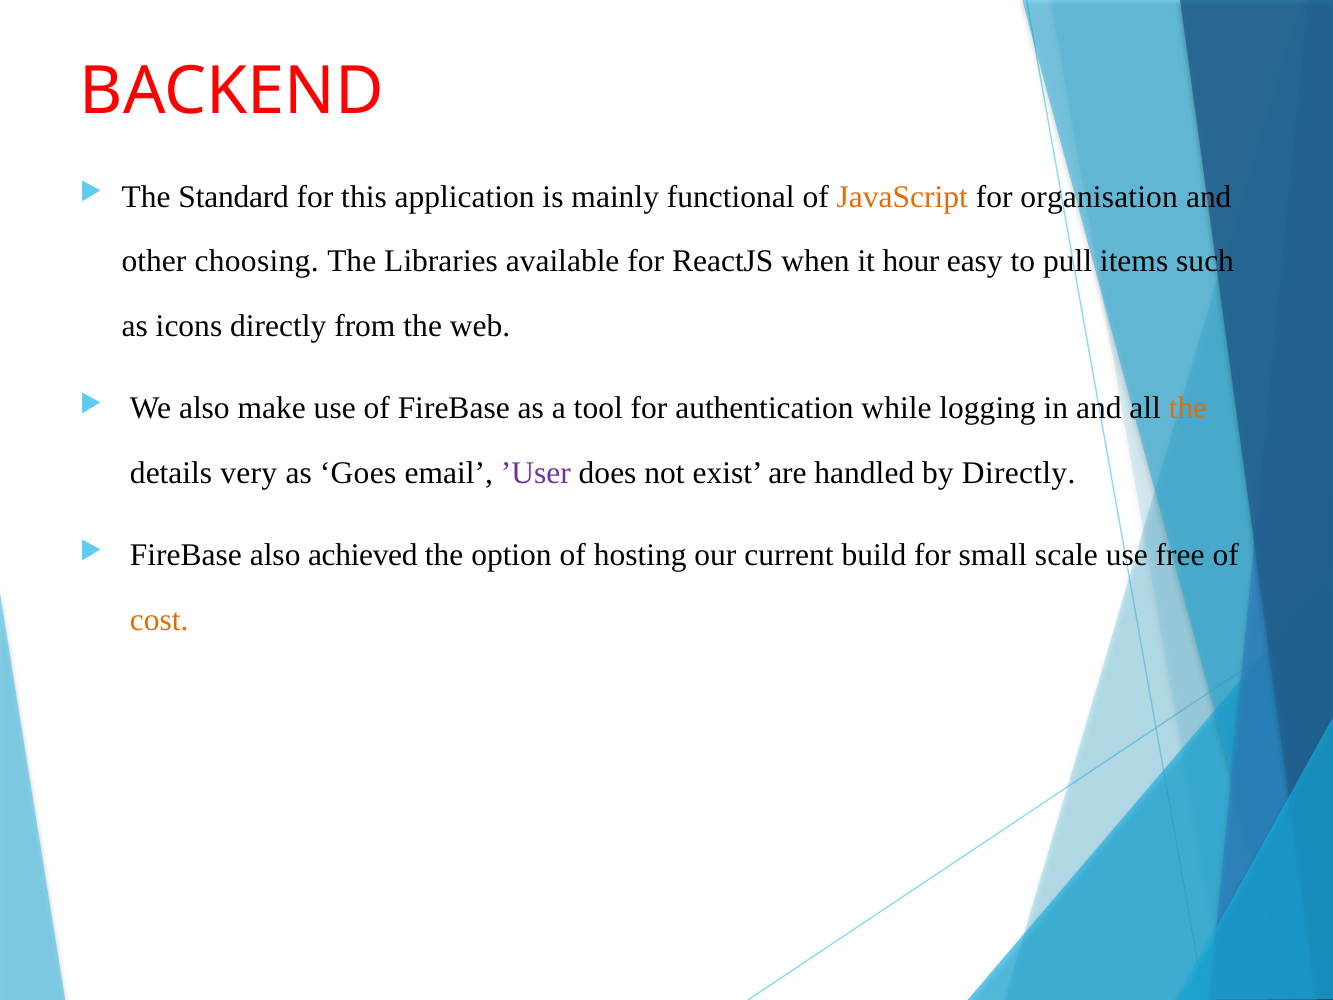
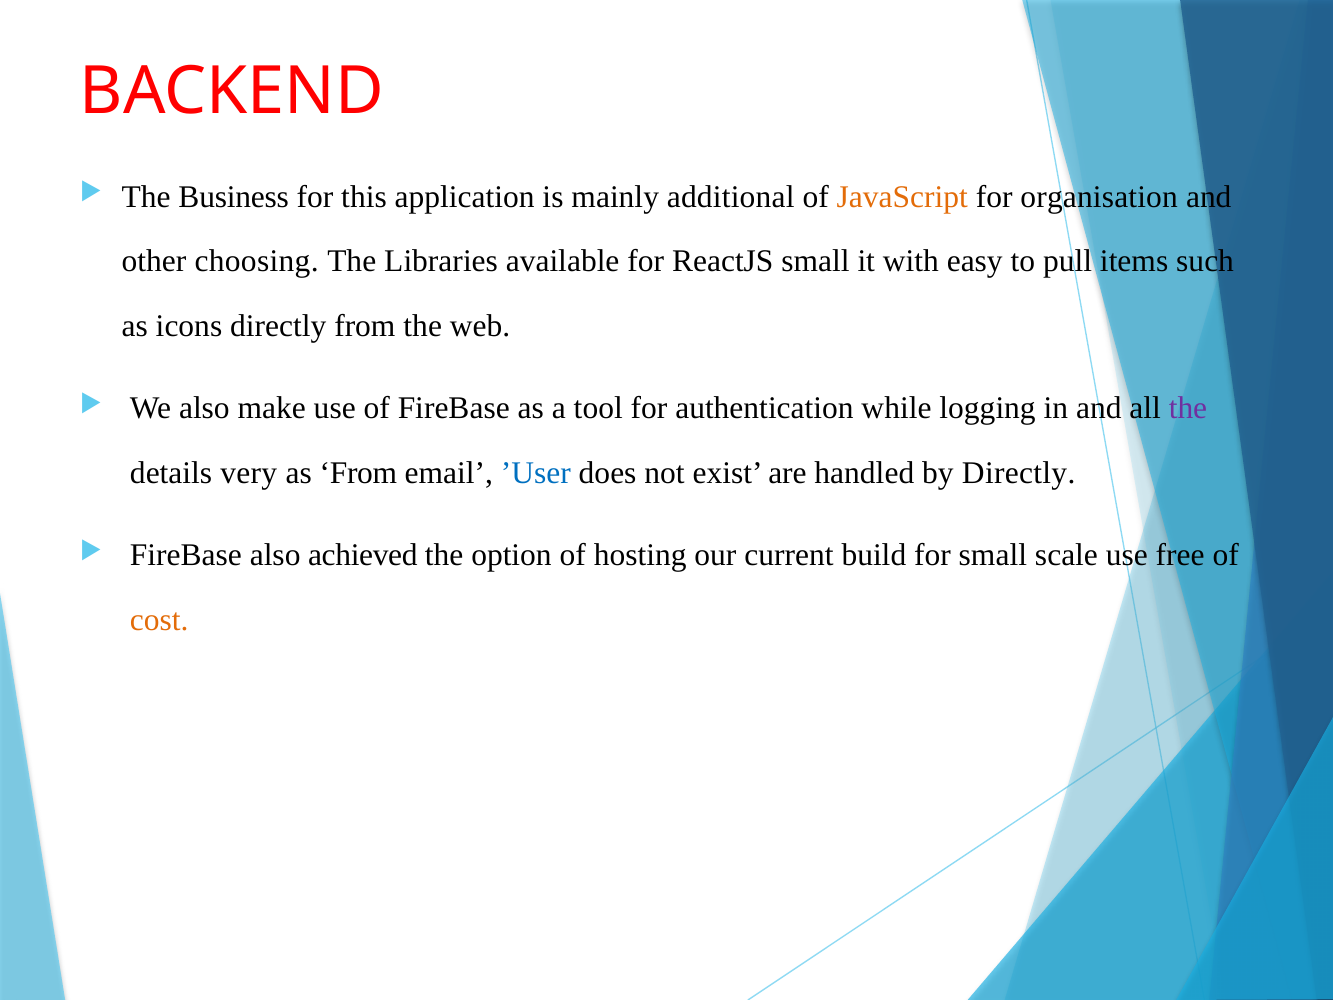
Standard: Standard -> Business (234, 197)
functional: functional -> additional (731, 197)
ReactJS when: when -> small (815, 261)
hour: hour -> with (911, 261)
the colour: orange -> purple (1188, 408)
as Goes: Goes -> From (358, 473)
’User colour: purple -> blue (536, 473)
